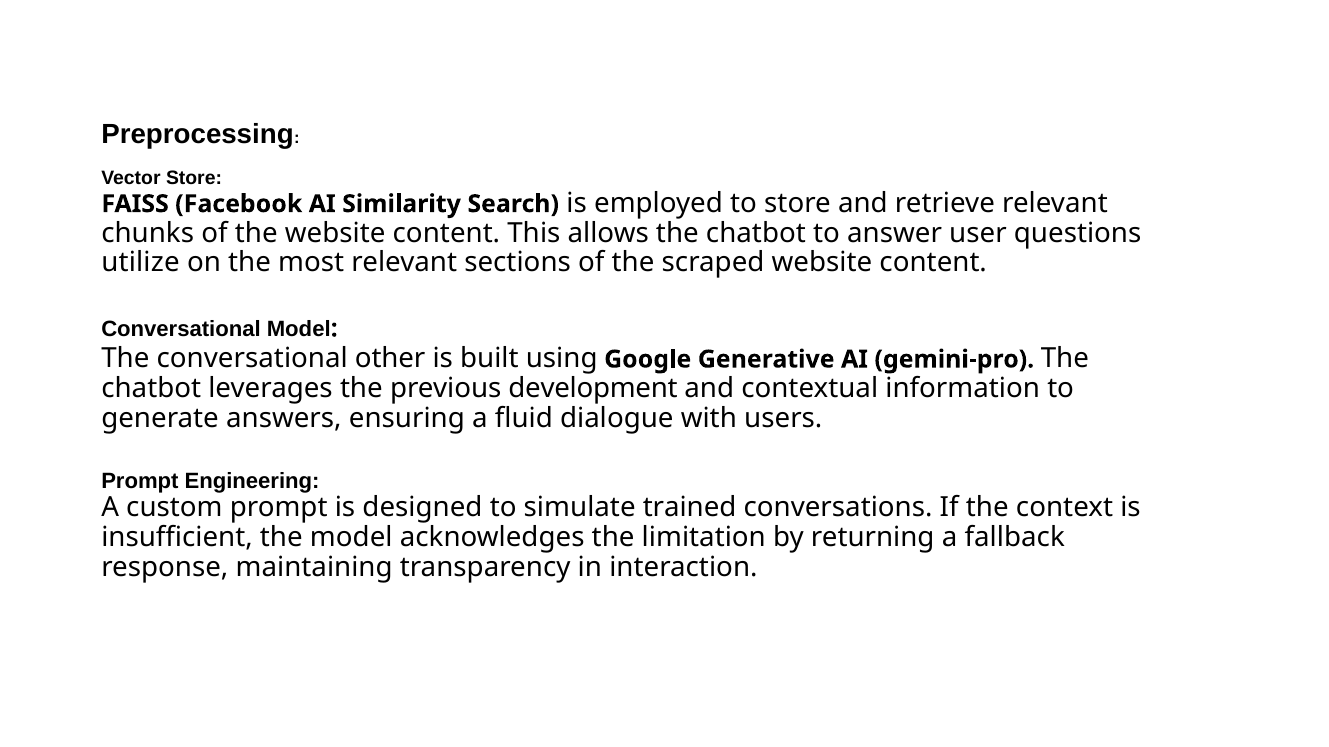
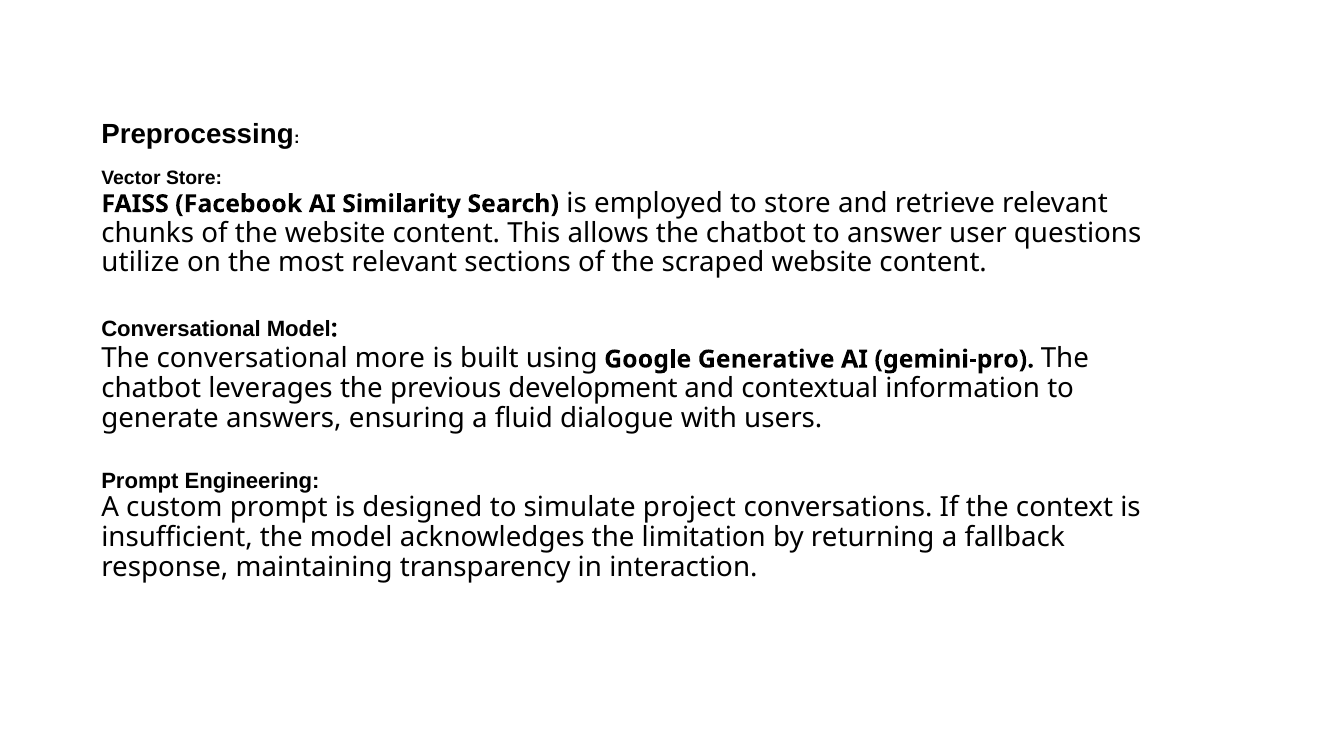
other: other -> more (390, 359)
trained: trained -> project (689, 508)
